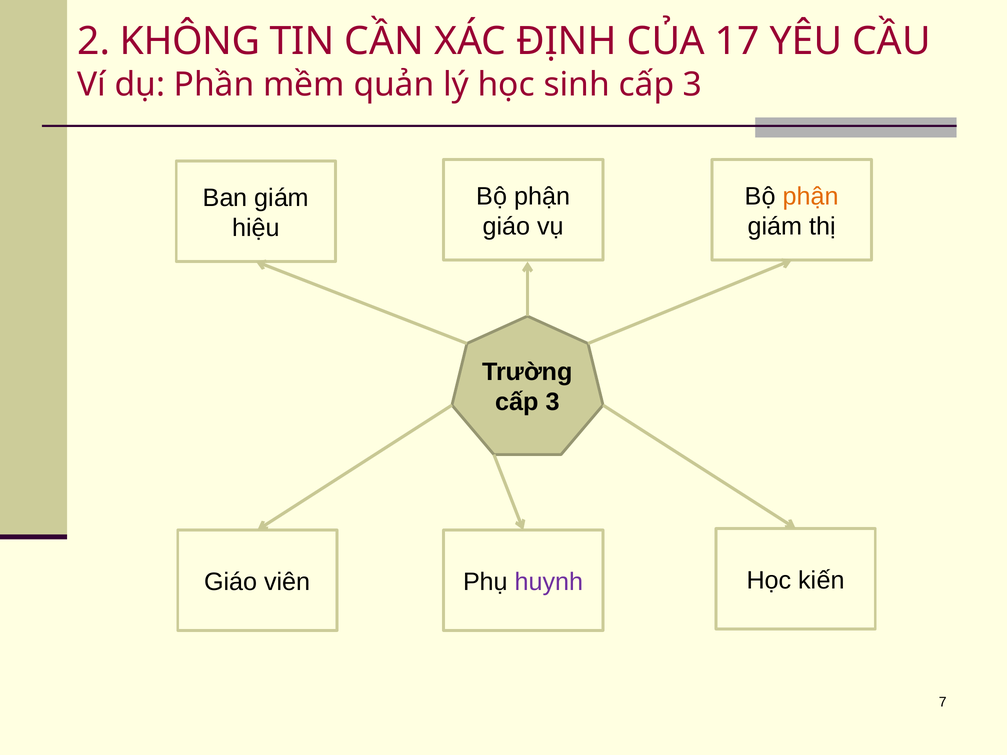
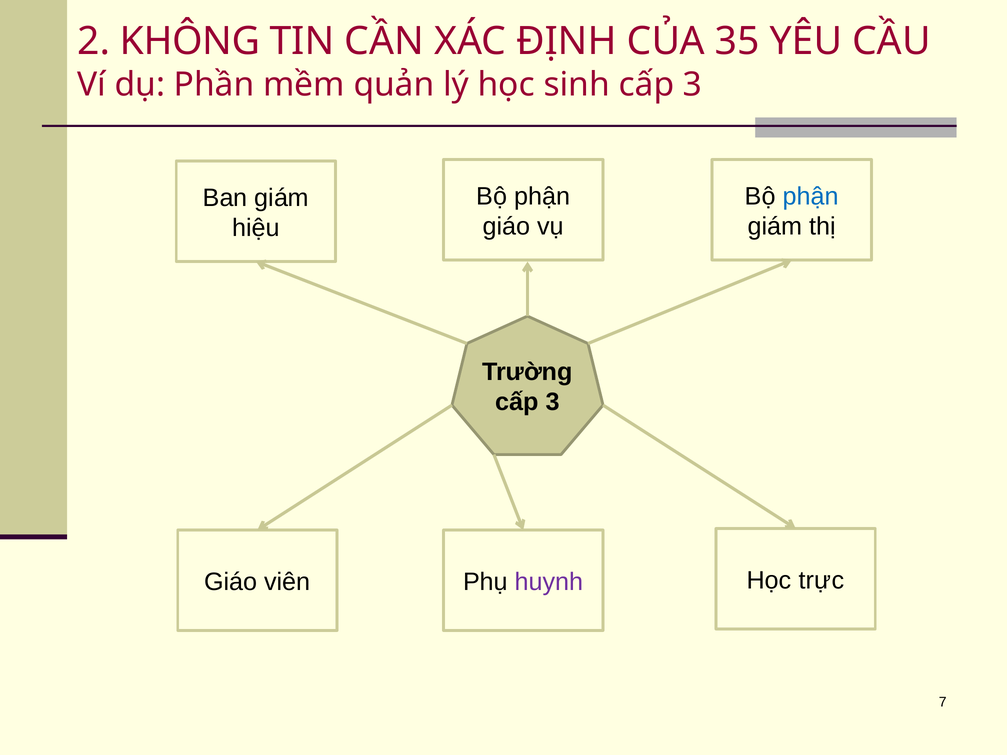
17: 17 -> 35 (737, 41)
phận colour: orange -> blue (811, 196)
kiến: kiến -> trực (821, 581)
